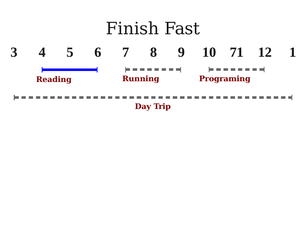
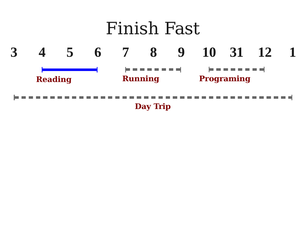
71: 71 -> 31 (237, 52)
